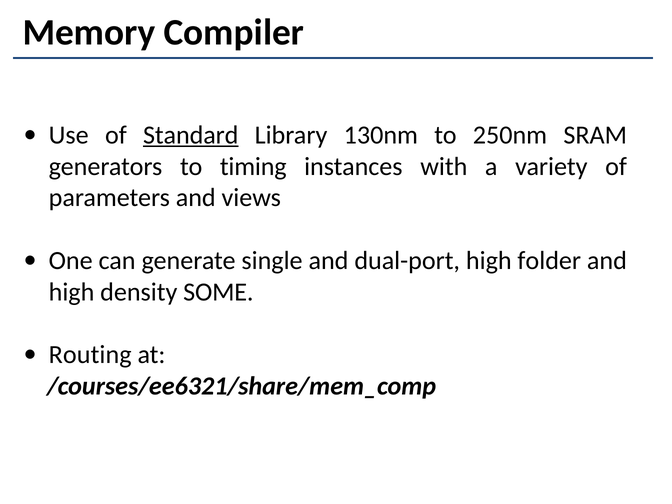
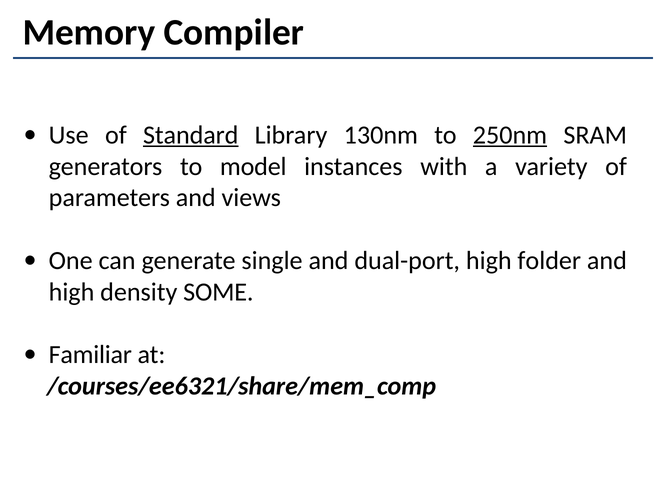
250nm underline: none -> present (510, 135)
timing: timing -> model (253, 166)
Routing: Routing -> Familiar (90, 355)
